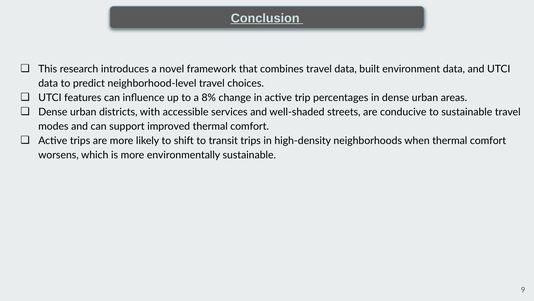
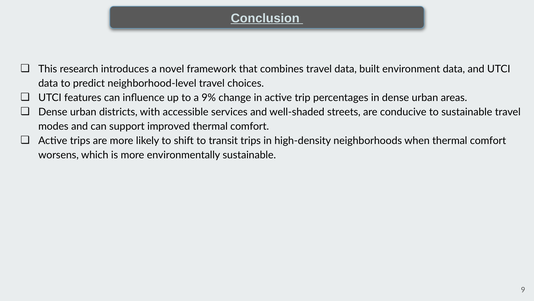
8%: 8% -> 9% (209, 98)
